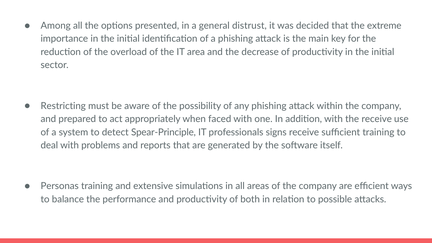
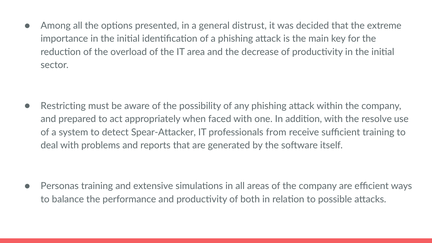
the receive: receive -> resolve (377, 119)
Spear-Principle: Spear-Principle -> Spear-Attacker (163, 132)
signs: signs -> from (276, 132)
